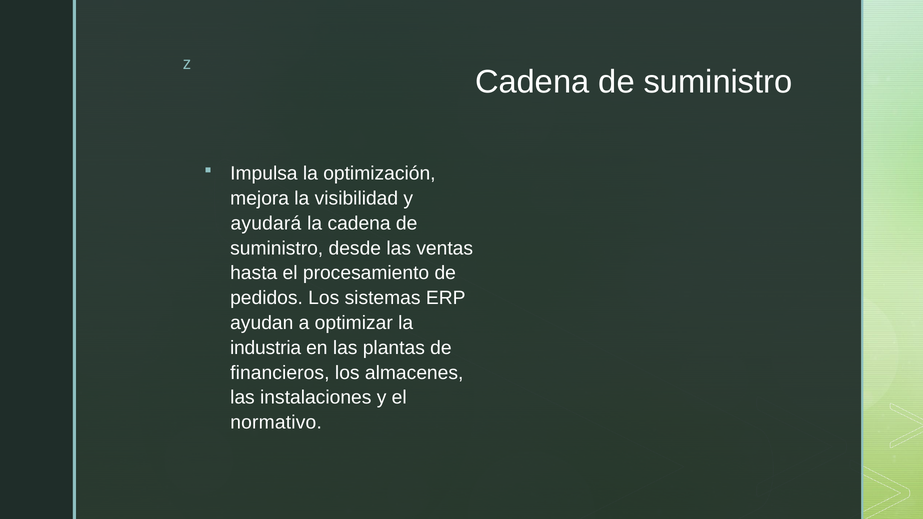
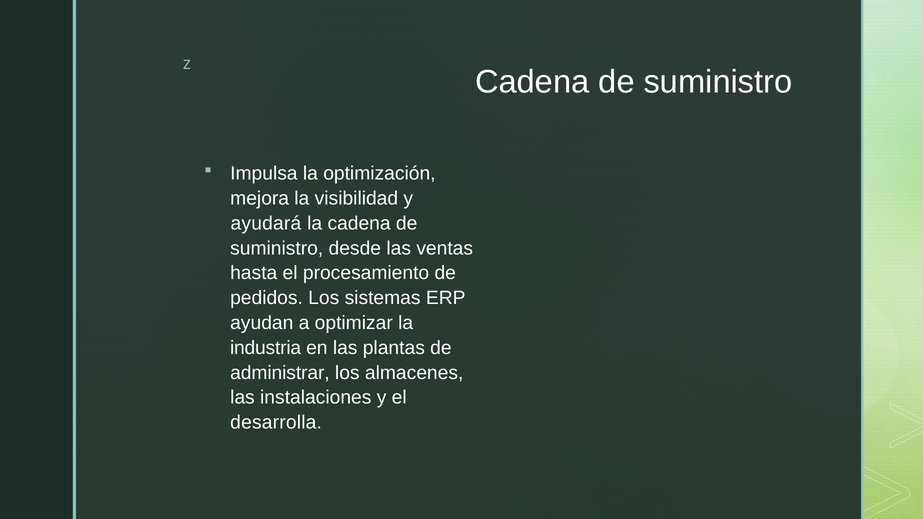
financieros: financieros -> administrar (280, 373)
normativo: normativo -> desarrolla (276, 423)
